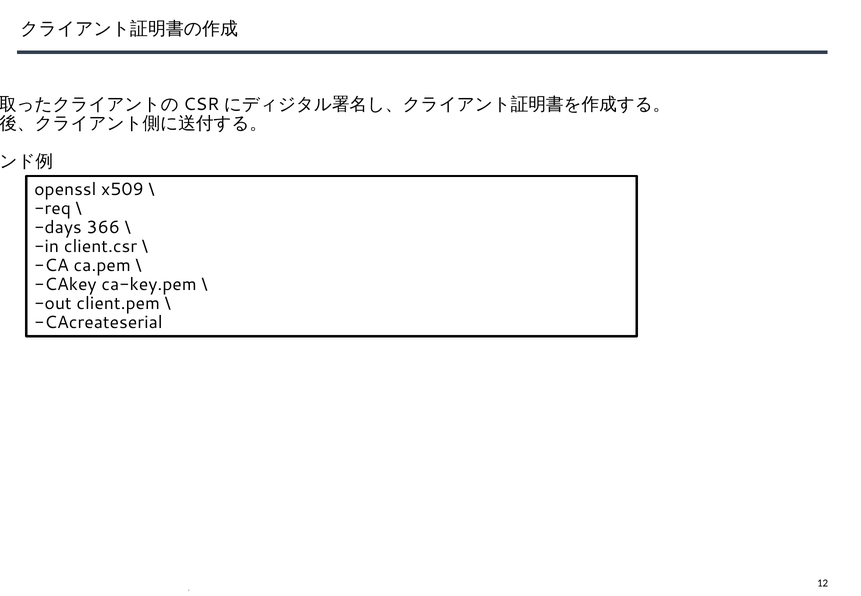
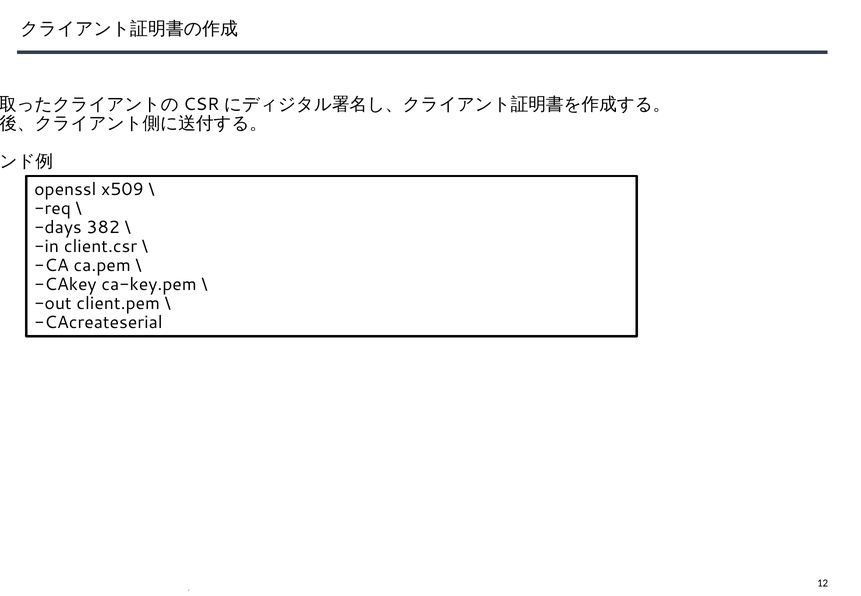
366: 366 -> 382 (103, 227)
